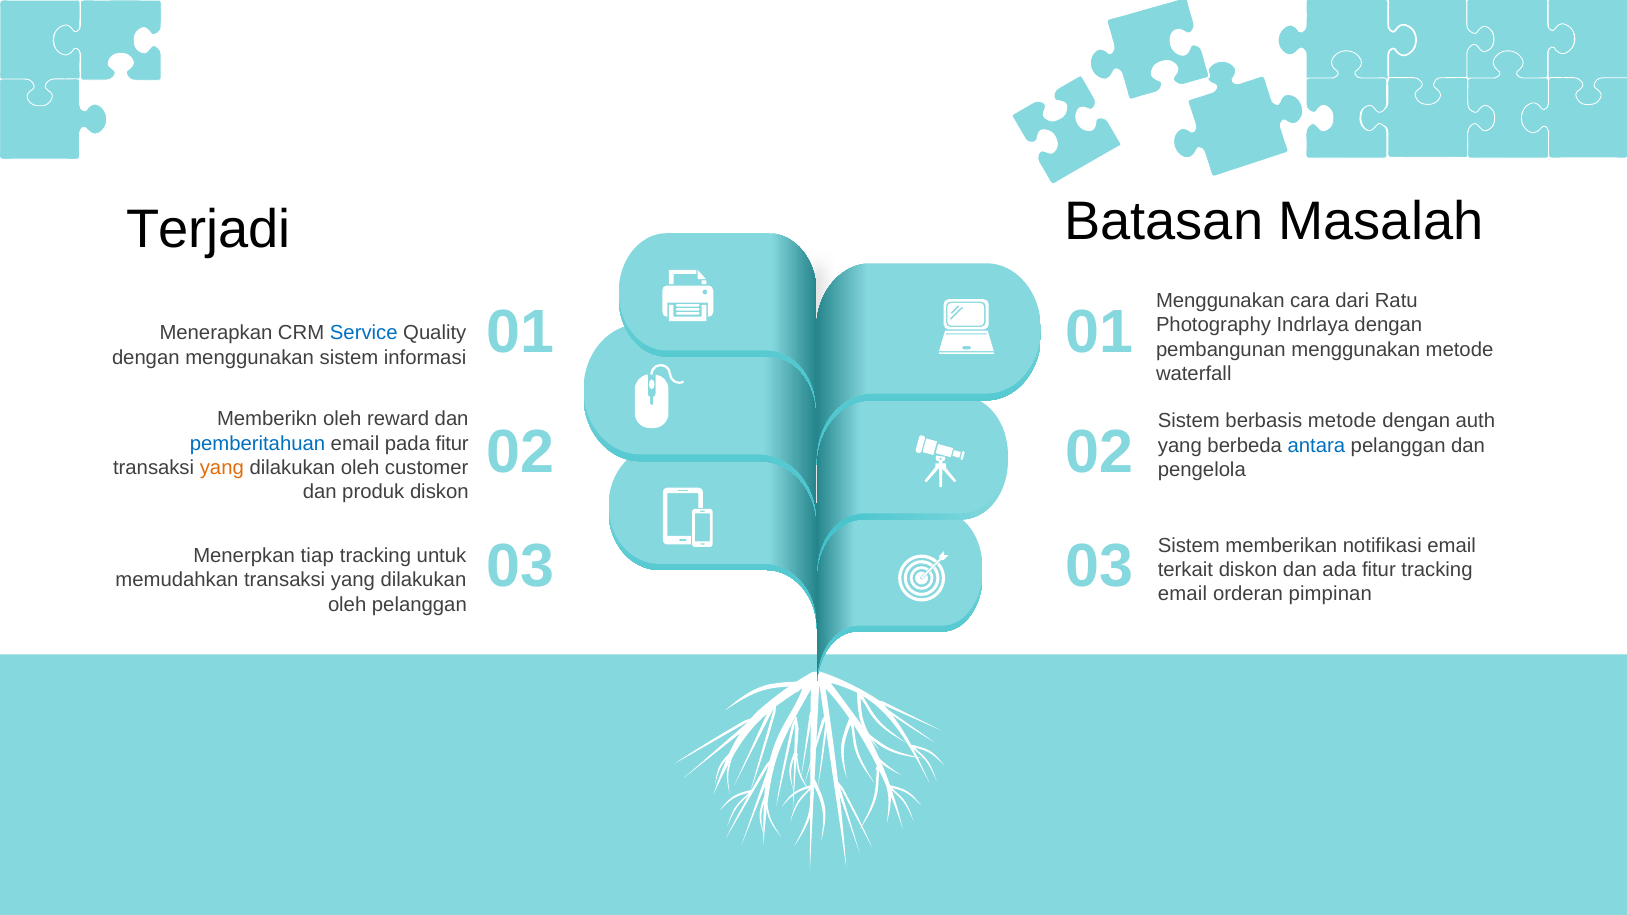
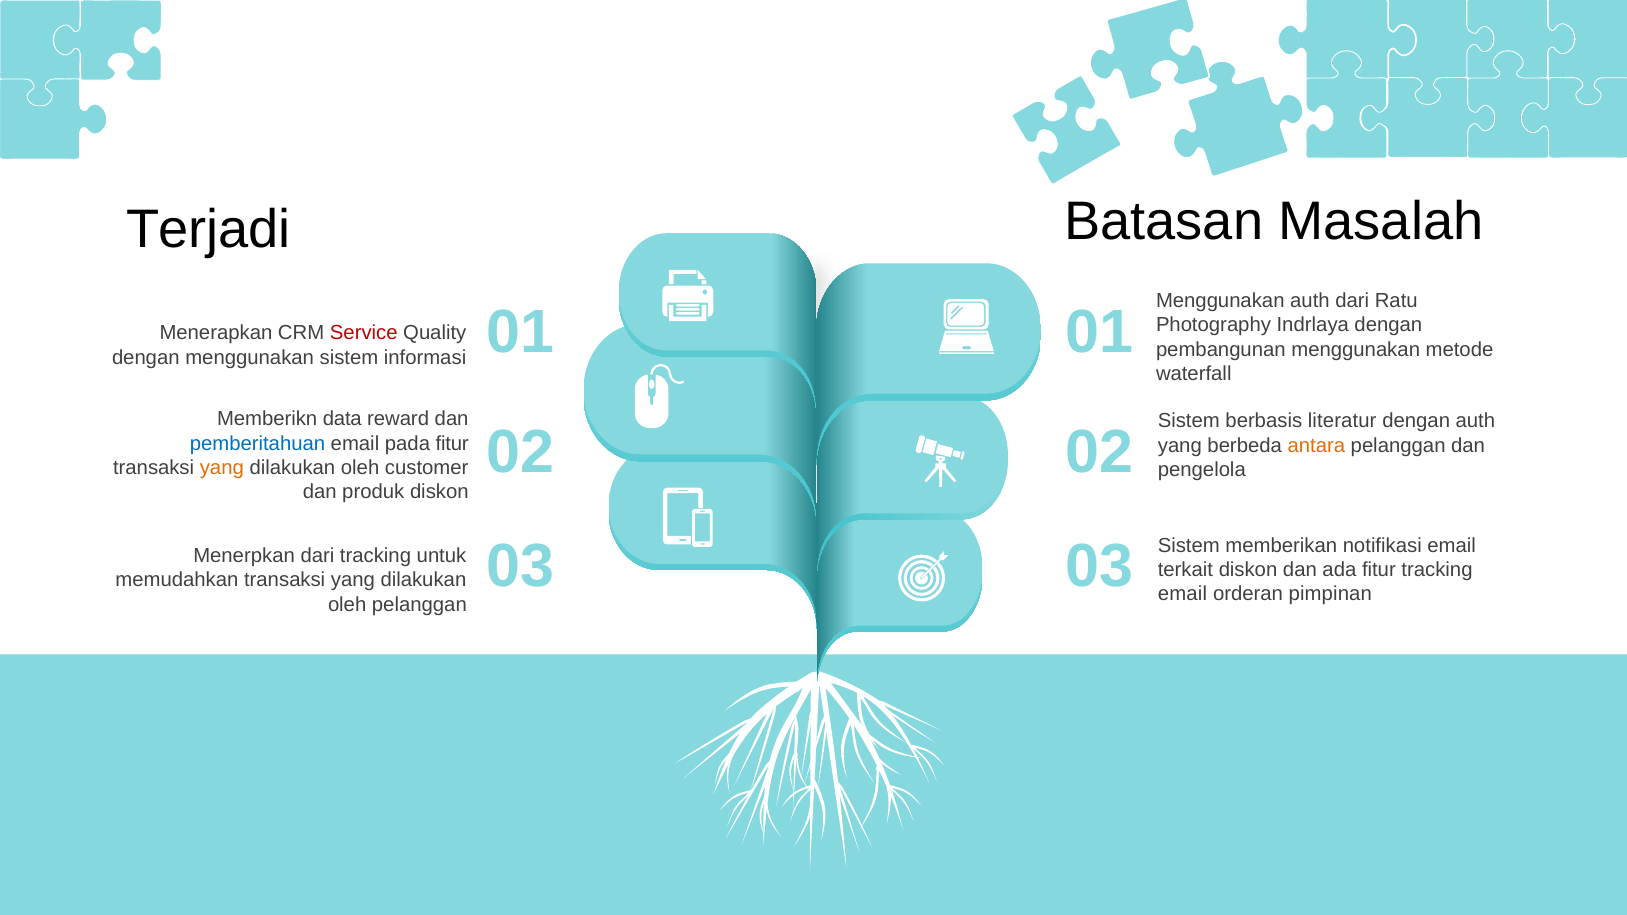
Menggunakan cara: cara -> auth (1310, 301)
Service colour: blue -> red (364, 333)
Memberikn oleh: oleh -> data (342, 419)
berbasis metode: metode -> literatur (1342, 421)
antara colour: blue -> orange (1316, 445)
Menerpkan tiap: tiap -> dari (317, 556)
